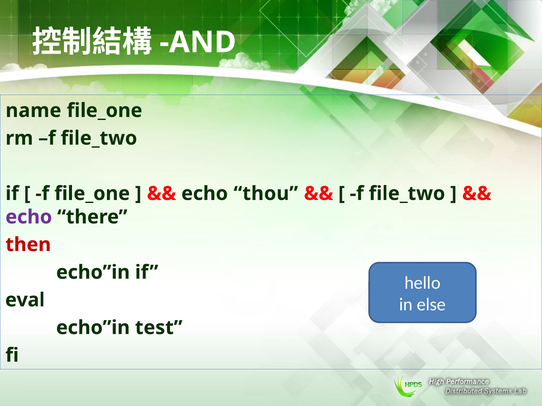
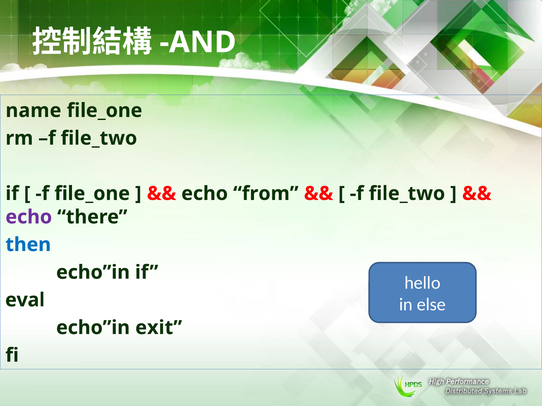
thou: thou -> from (266, 194)
then colour: red -> blue (28, 245)
test: test -> exit (159, 328)
